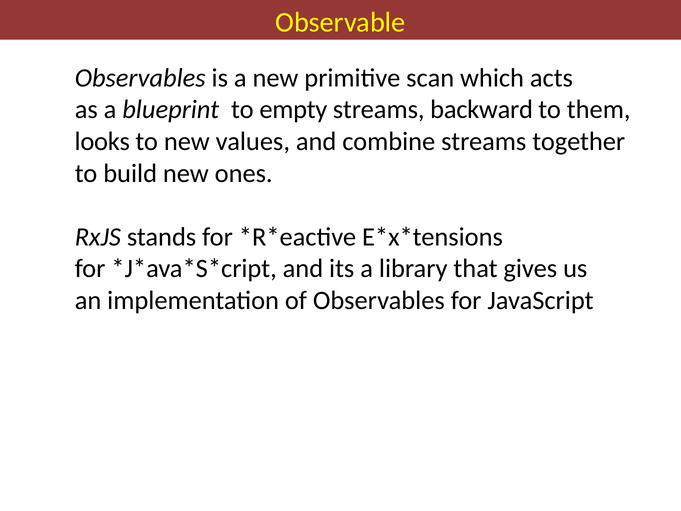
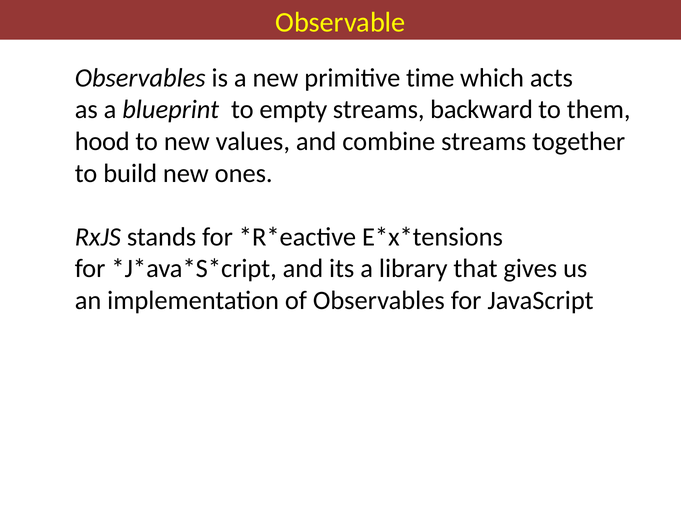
scan: scan -> time (430, 78)
looks: looks -> hood (102, 141)
